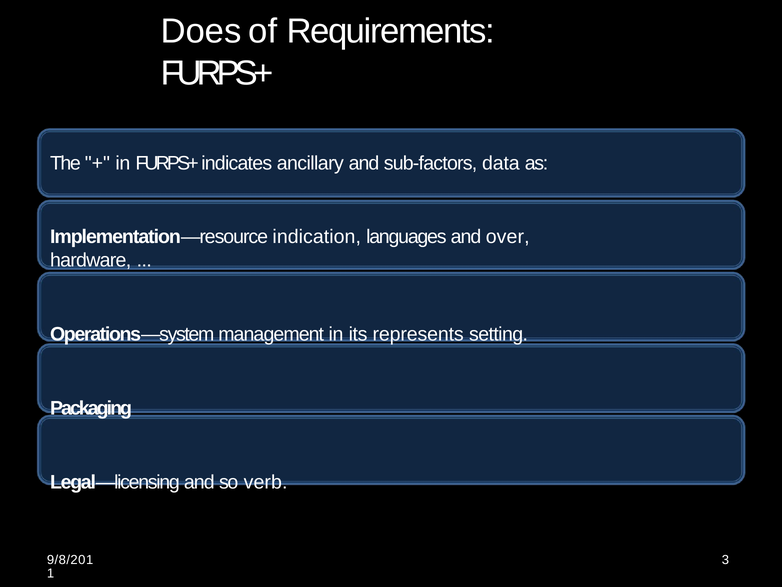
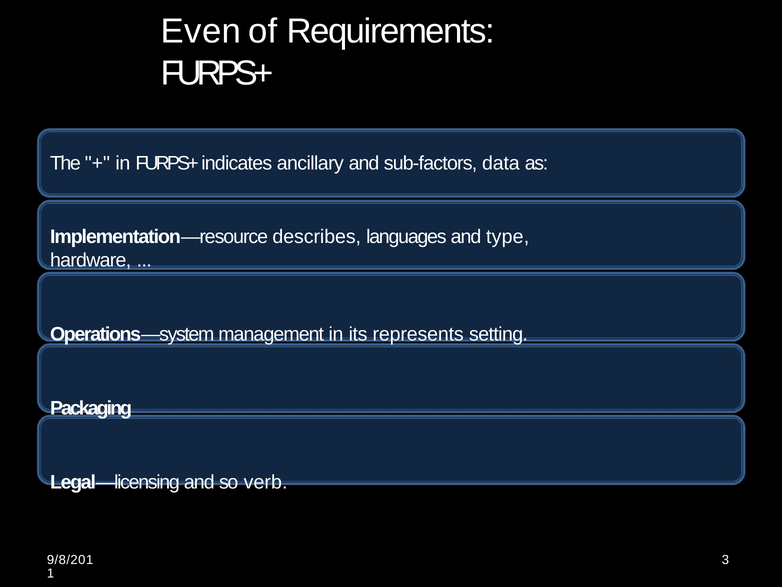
Does: Does -> Even (201, 31)
indication: indication -> describes (317, 237)
over: over -> type (508, 237)
